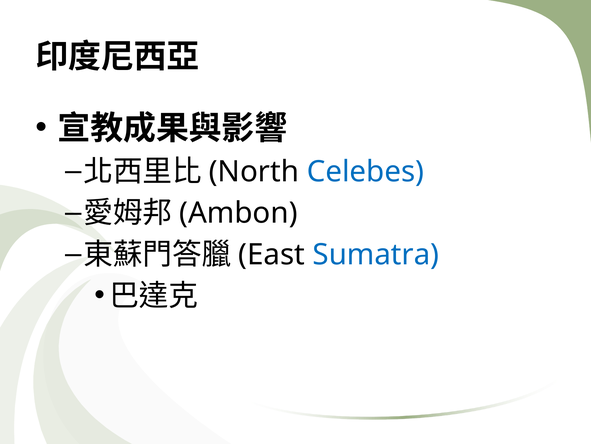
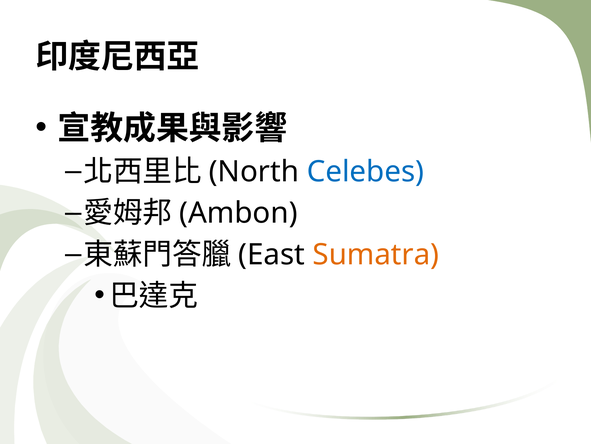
Sumatra colour: blue -> orange (376, 254)
